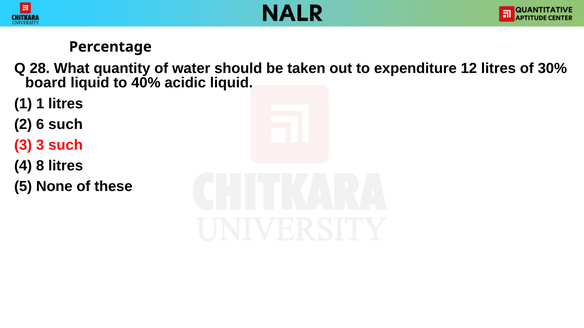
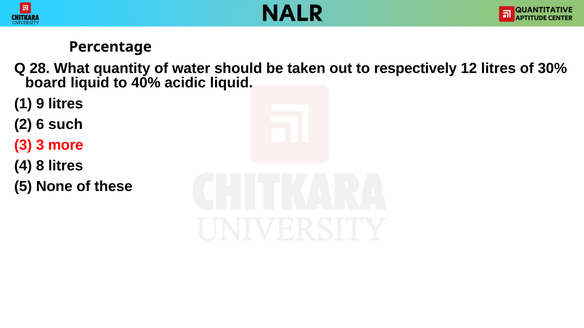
expenditure: expenditure -> respectively (415, 68)
1: 1 -> 9 (40, 104)
3 such: such -> more (66, 145)
